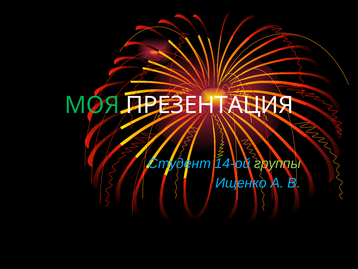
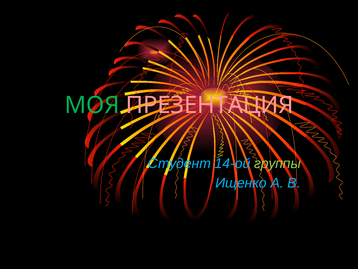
ПРЕЗЕНТАЦИЯ colour: white -> pink (210, 105)
